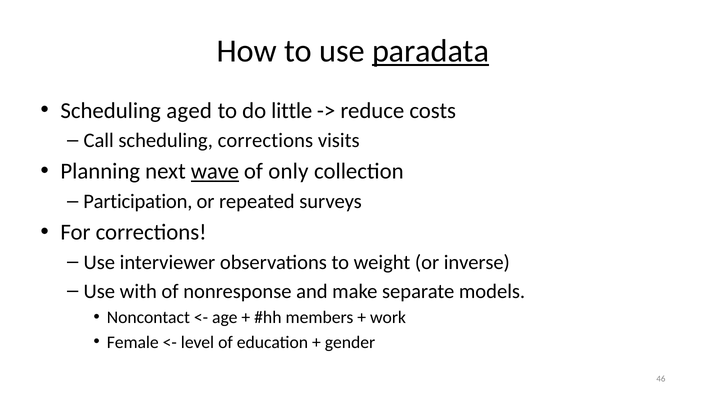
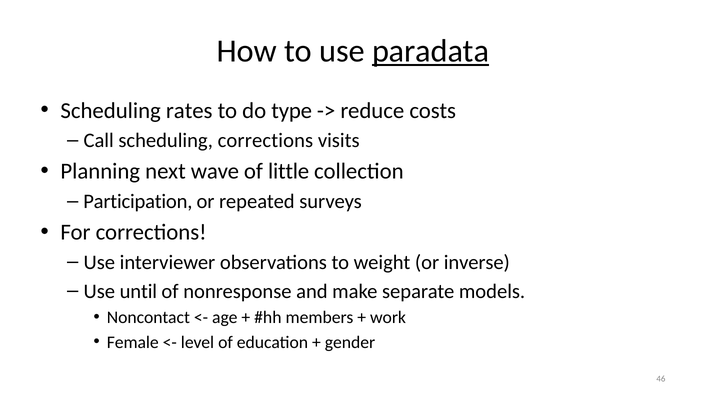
aged: aged -> rates (189, 111)
little: little -> type (292, 111)
wave underline: present -> none (215, 172)
only: only -> little (289, 172)
with: with -> until (138, 291)
